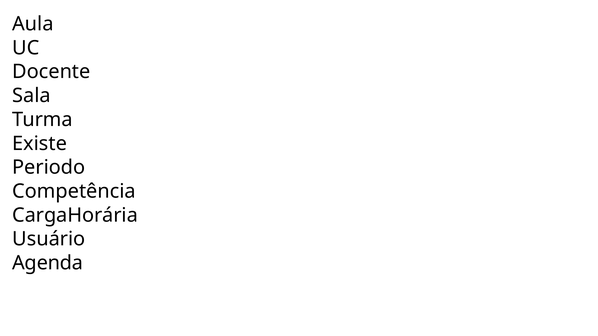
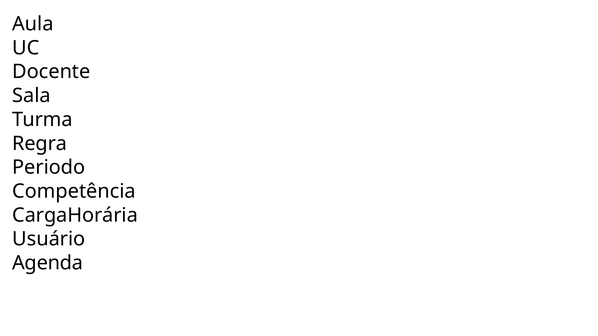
Existe: Existe -> Regra (40, 144)
